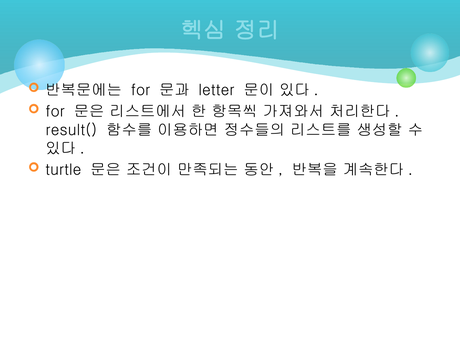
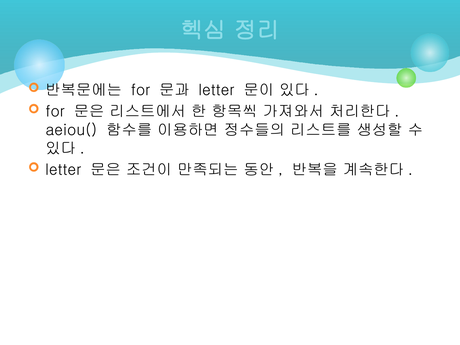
result(: result( -> aeiou( (71, 130)
turtle: turtle -> letter (63, 170)
